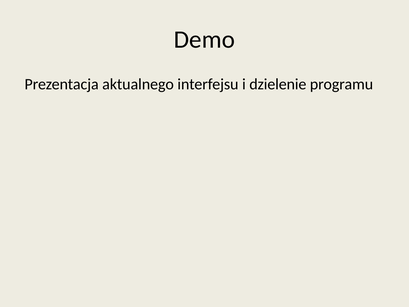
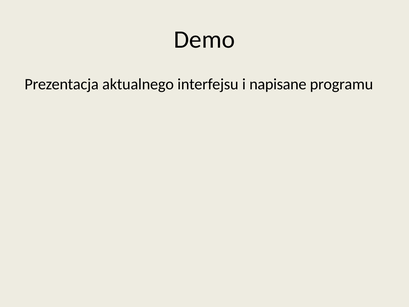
dzielenie: dzielenie -> napisane (278, 84)
